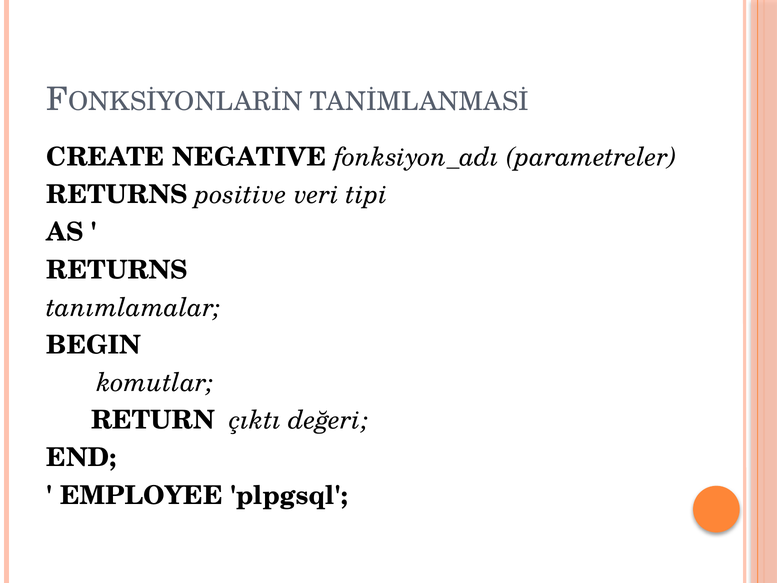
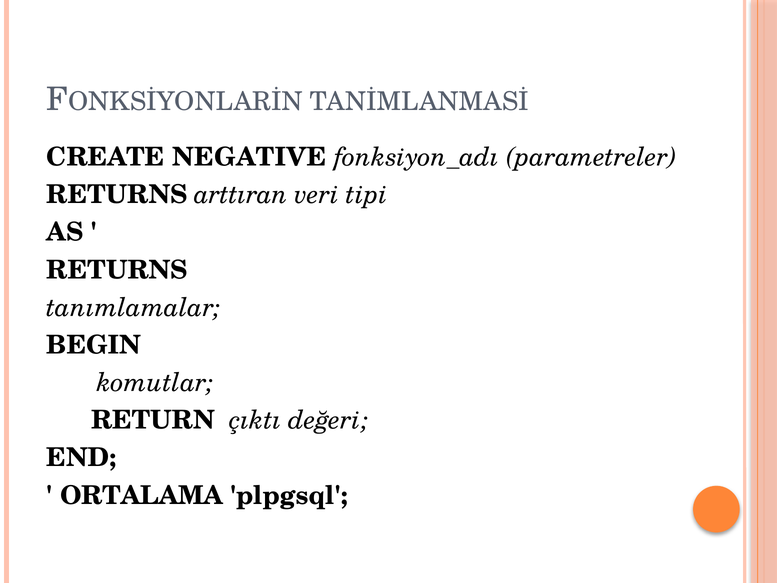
positive: positive -> arttıran (241, 195)
EMPLOYEE: EMPLOYEE -> ORTALAMA (141, 495)
